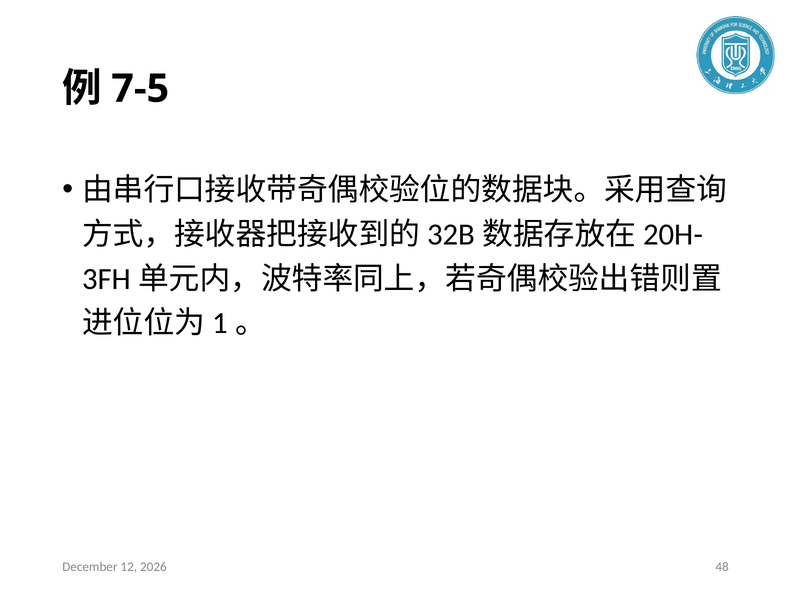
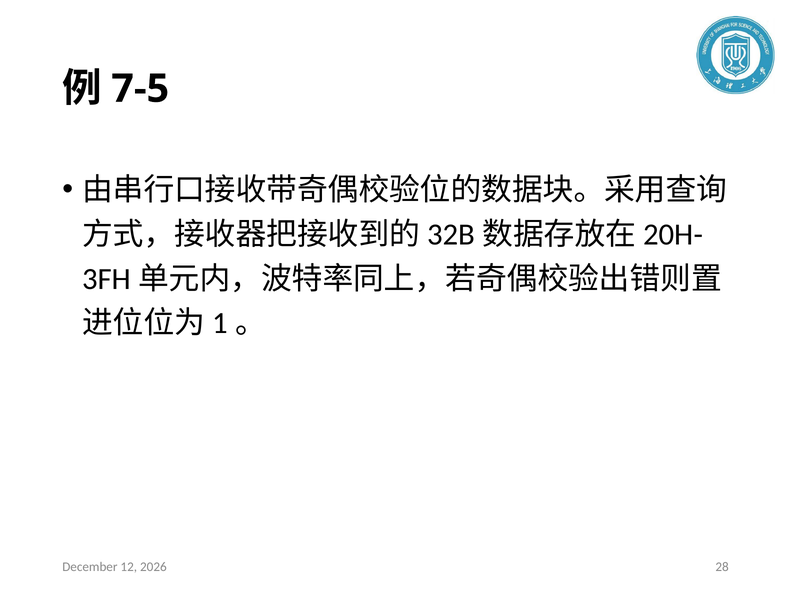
48: 48 -> 28 (722, 566)
